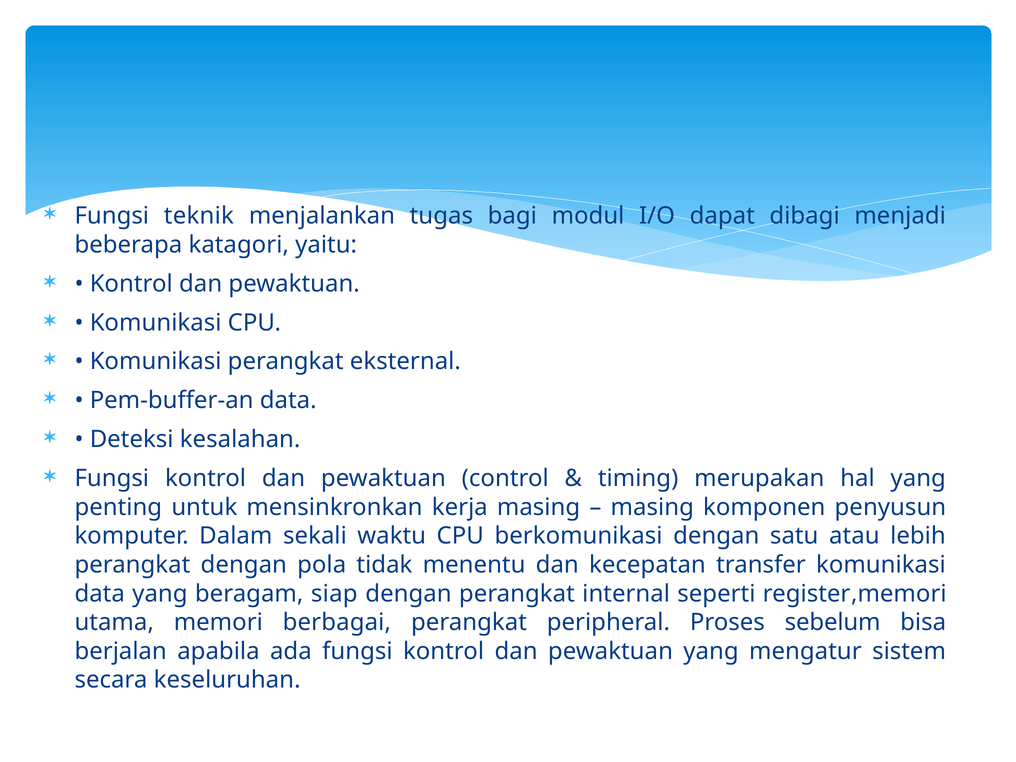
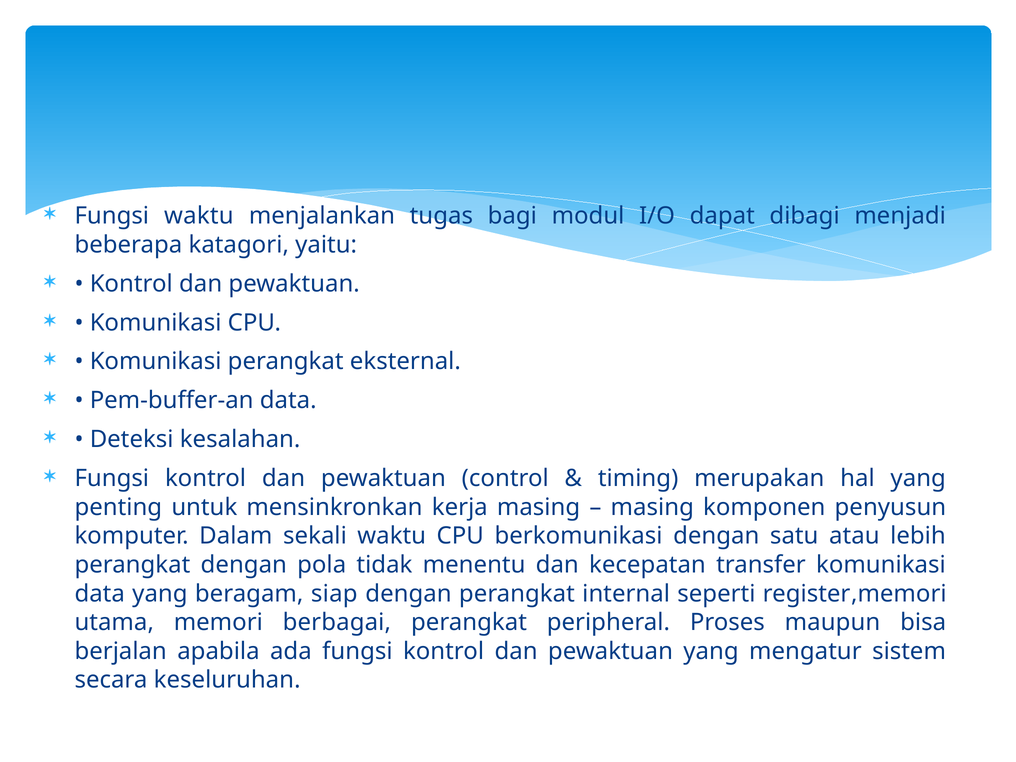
Fungsi teknik: teknik -> waktu (199, 216)
sebelum: sebelum -> maupun (832, 622)
